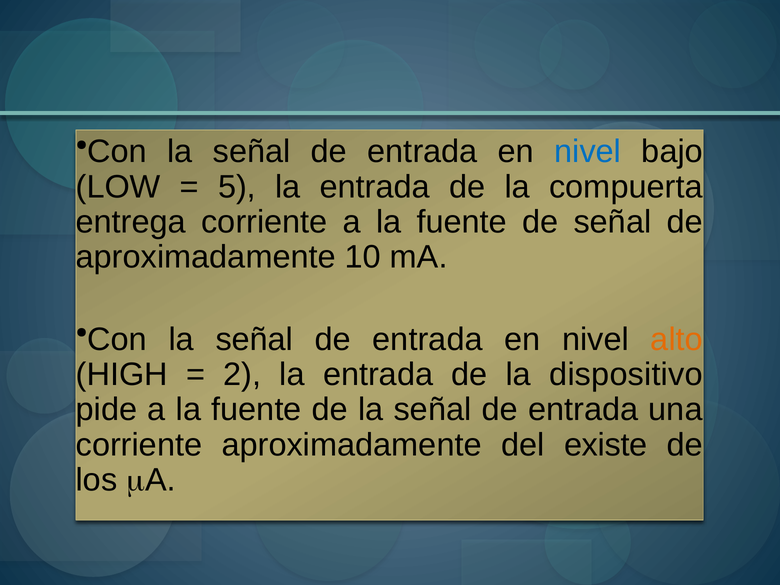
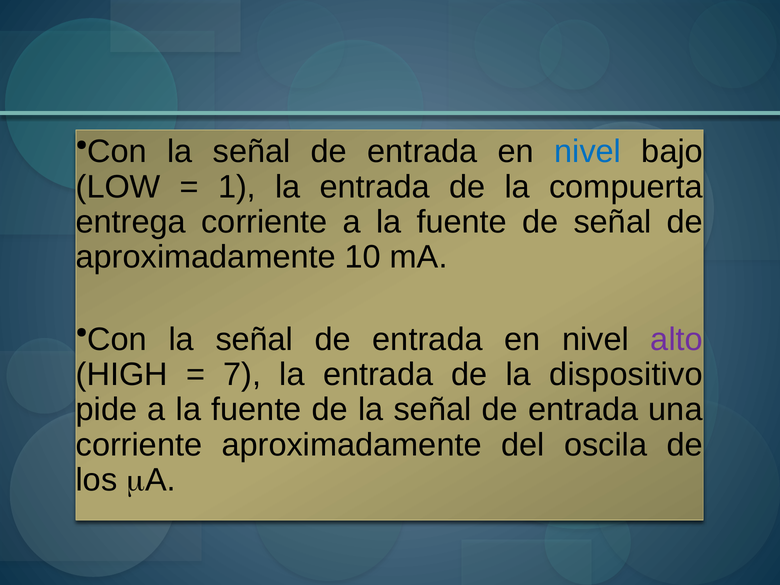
5: 5 -> 1 (237, 187)
alto colour: orange -> purple (677, 340)
2: 2 -> 7 (242, 375)
existe: existe -> oscila (606, 445)
